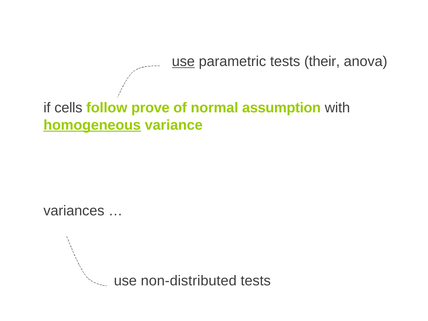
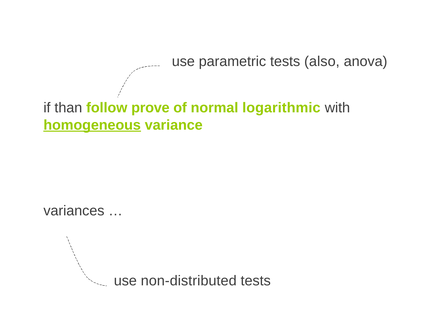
use underline: present -> none (183, 62)
their: their -> also (322, 62)
cells: cells -> than (68, 108)
assumption: assumption -> logarithmic (281, 108)
